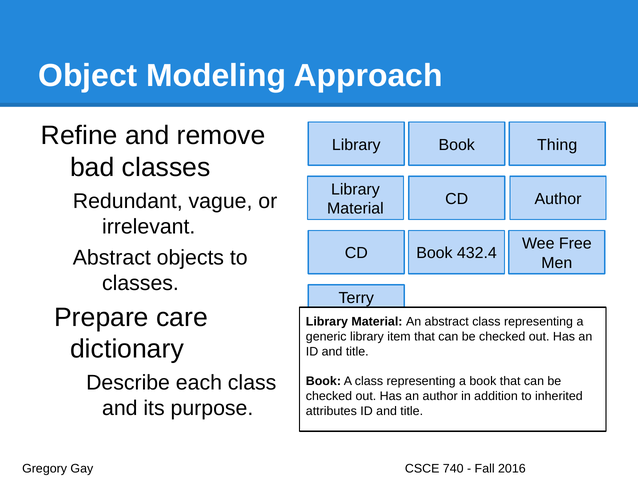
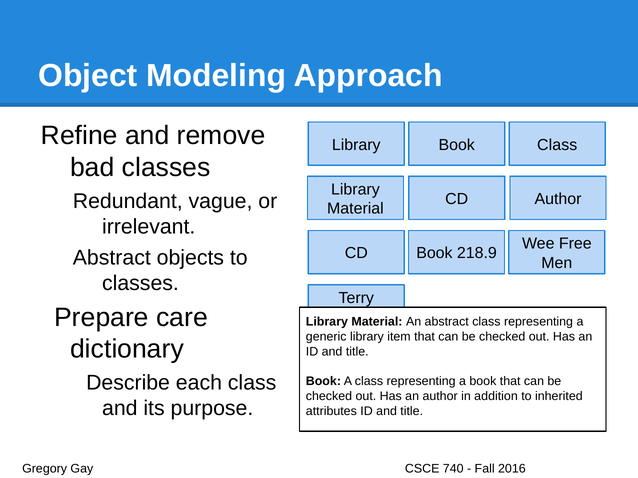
Book Thing: Thing -> Class (557, 145)
432.4: 432.4 -> 218.9 (477, 254)
